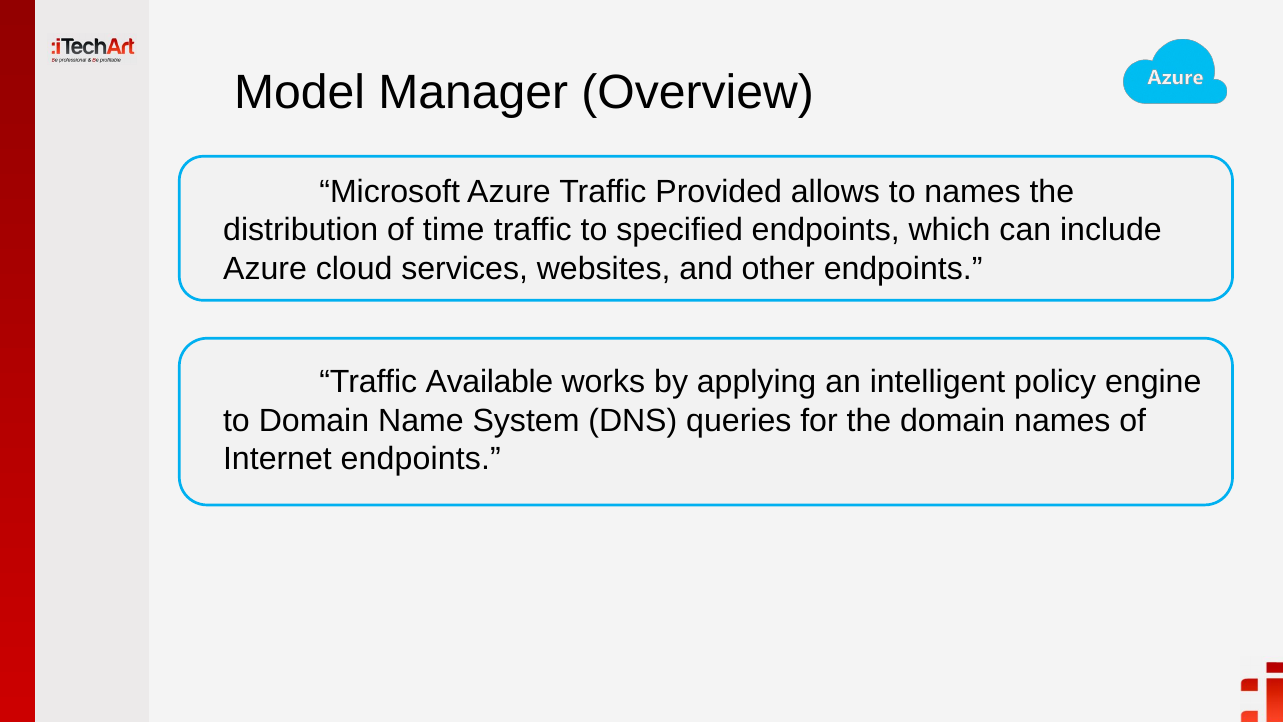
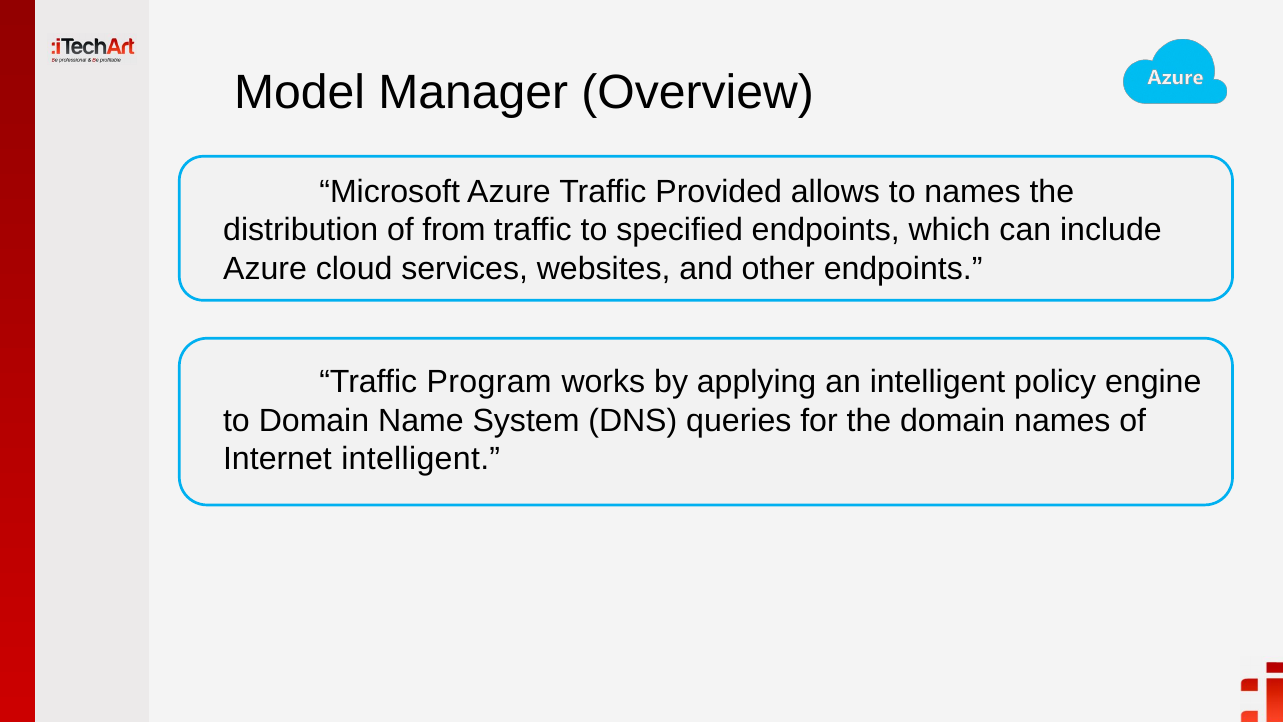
time: time -> from (454, 230)
Available: Available -> Program (489, 382)
Internet endpoints: endpoints -> intelligent (421, 459)
